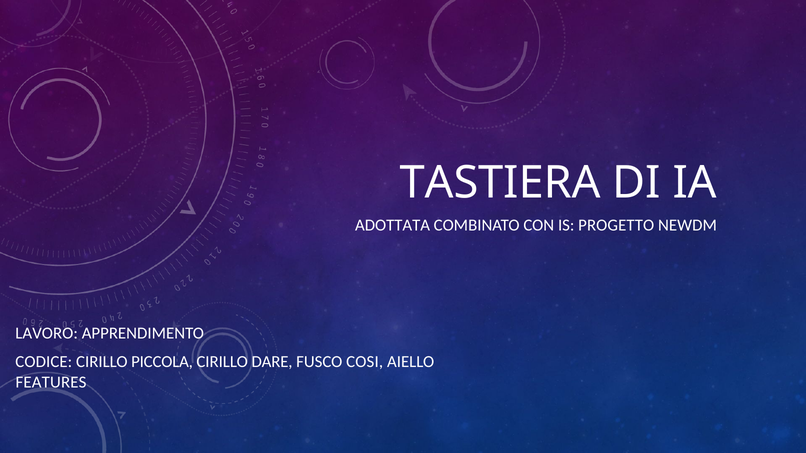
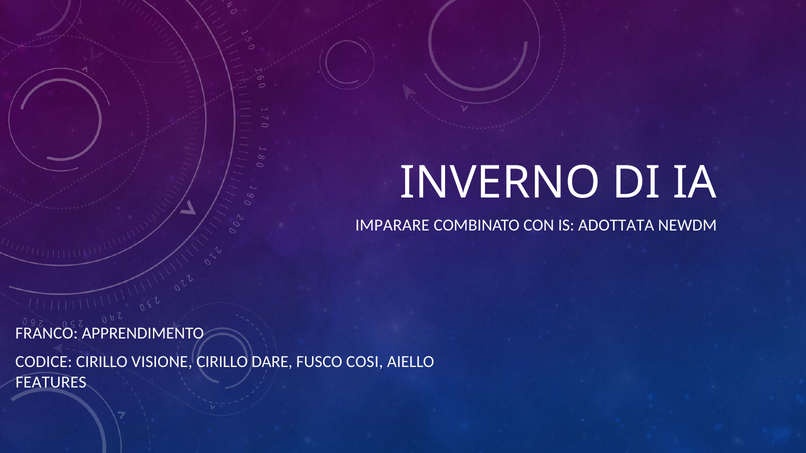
TASTIERA: TASTIERA -> INVERNO (500, 183)
ADOTTATA: ADOTTATA -> IMPARARE (392, 226)
PROGETTO: PROGETTO -> ADOTTATA (616, 226)
LAVORO: LAVORO -> FRANCO (47, 334)
PICCOLA: PICCOLA -> VISIONE (162, 362)
